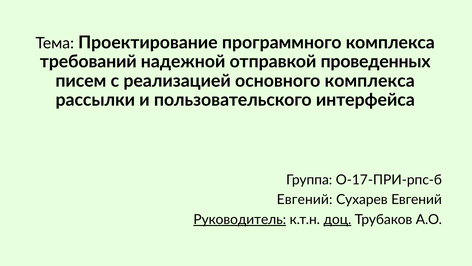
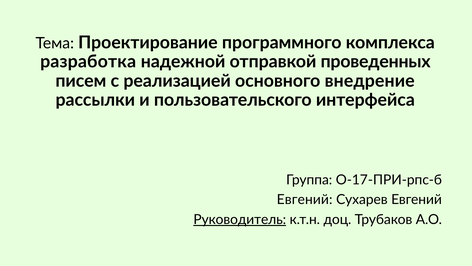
требований: требований -> разработка (88, 62)
основного комплекса: комплекса -> внедрение (370, 81)
доц underline: present -> none (337, 219)
